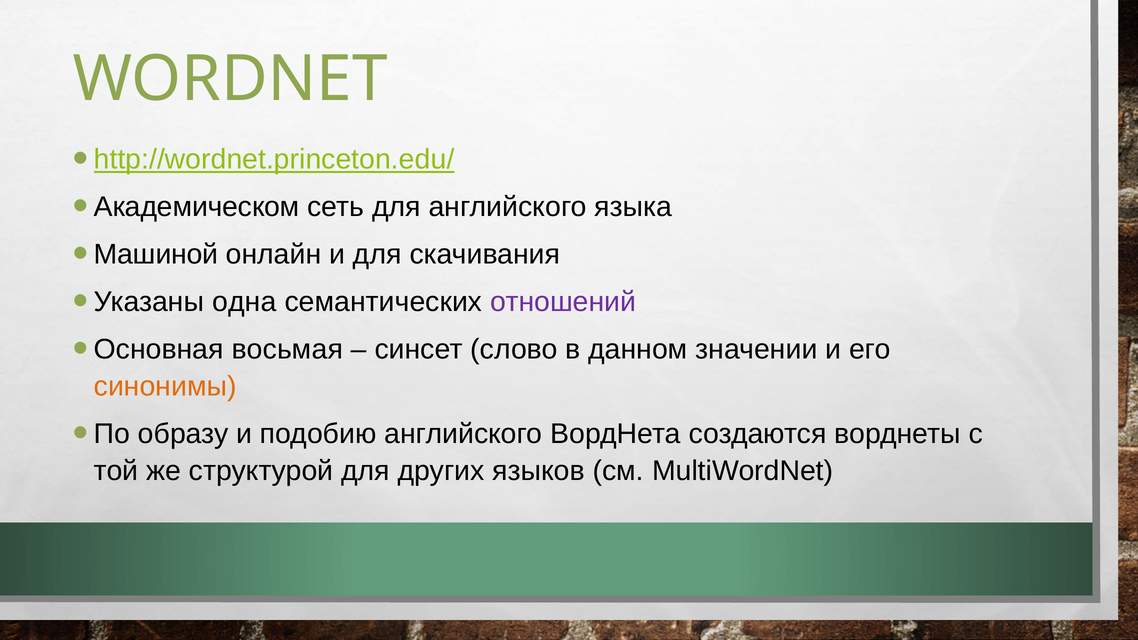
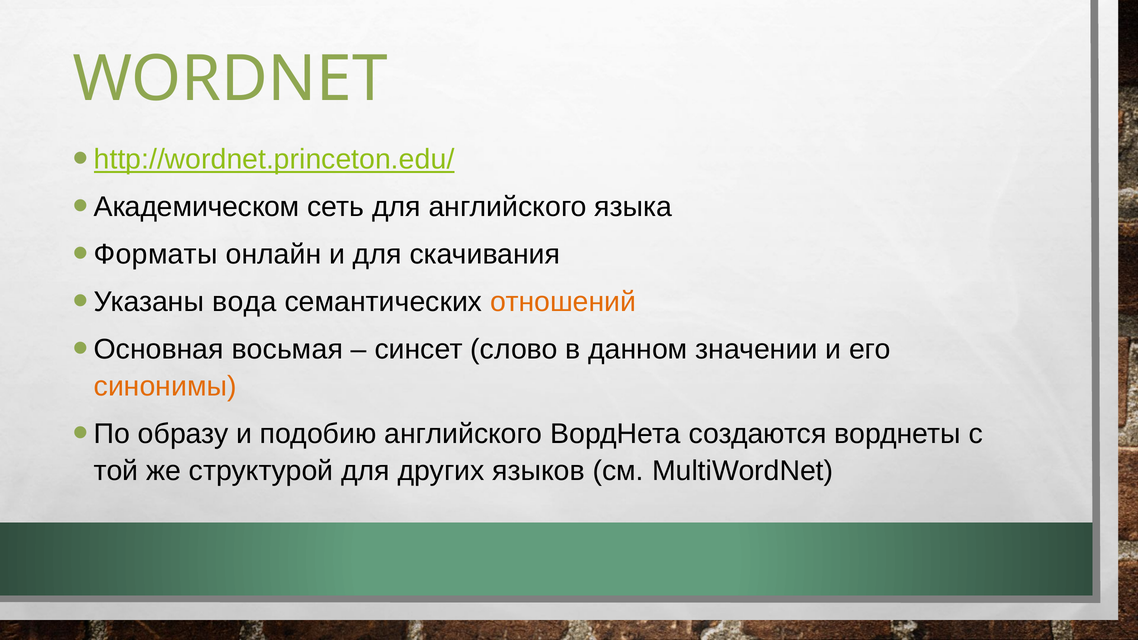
Машиной: Машиной -> Форматы (156, 255)
одна: одна -> вода (244, 302)
отношений colour: purple -> orange (563, 302)
